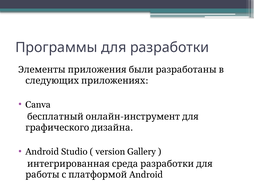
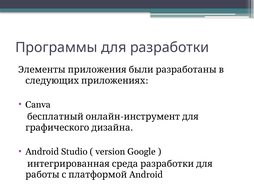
Gallery: Gallery -> Google (141, 152)
